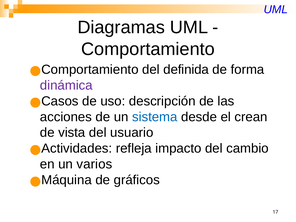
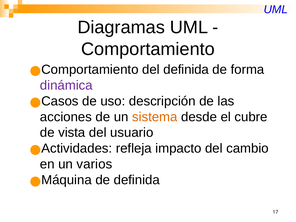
sistema colour: blue -> orange (155, 117)
crean: crean -> cubre (251, 117)
de gráficos: gráficos -> definida (137, 180)
